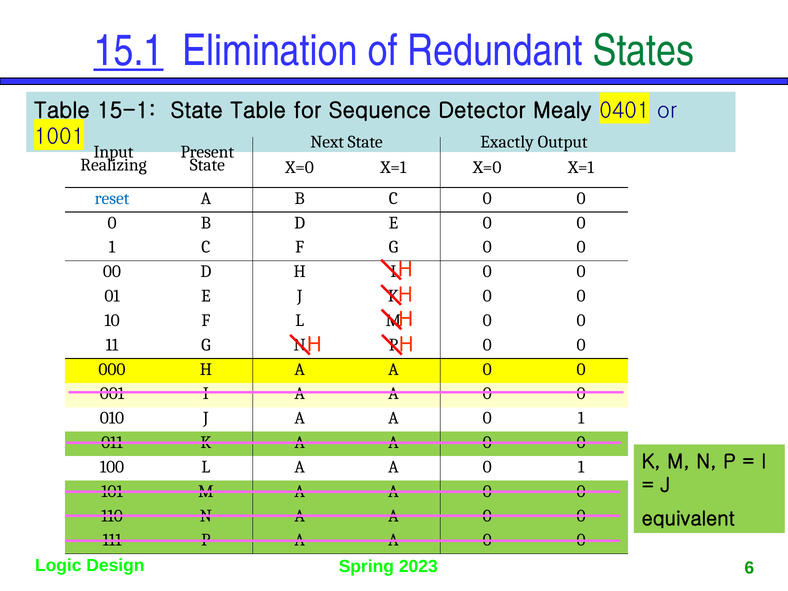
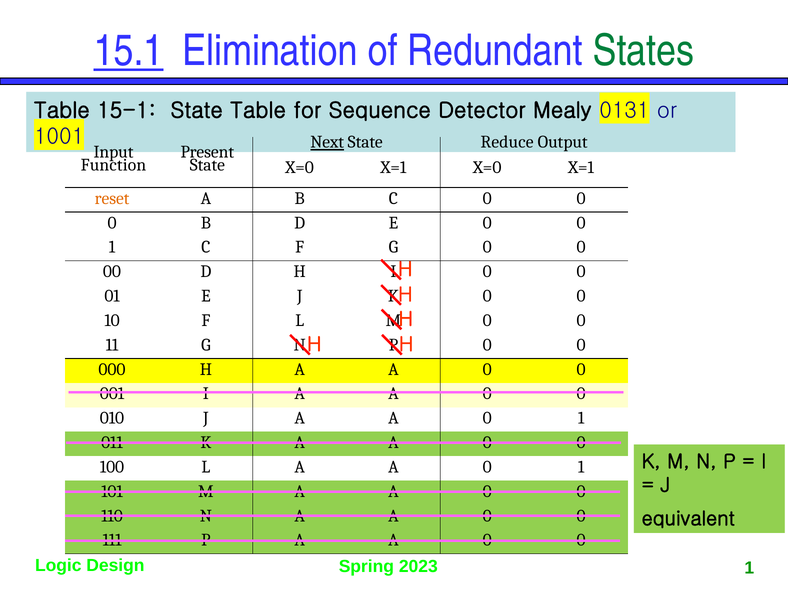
0401: 0401 -> 0131 (624, 110)
Next underline: none -> present (327, 142)
Exactly: Exactly -> Reduce (507, 142)
Realizing: Realizing -> Function (113, 165)
reset colour: blue -> orange (112, 198)
6: 6 -> 1 (749, 568)
